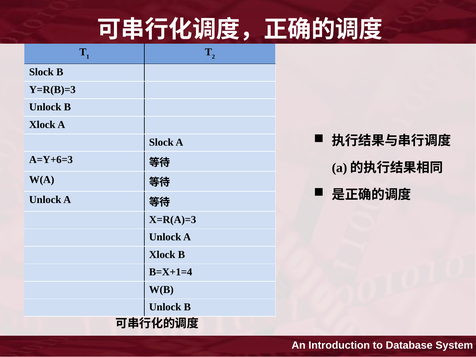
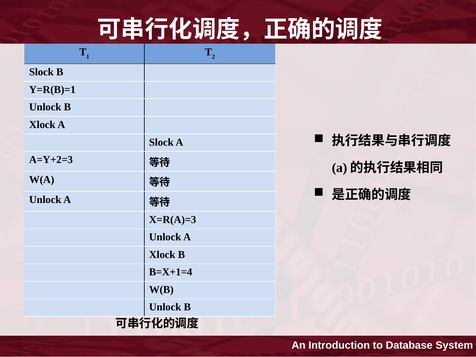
Y=R(B)=3: Y=R(B)=3 -> Y=R(B)=1 (52, 90)
A=Y+6=3: A=Y+6=3 -> A=Y+2=3 (51, 160)
